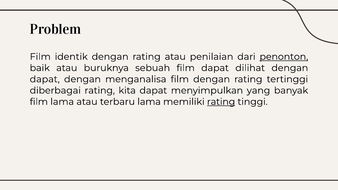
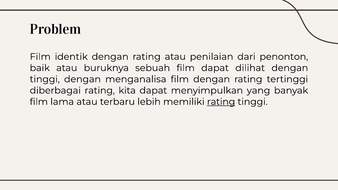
penonton underline: present -> none (284, 57)
dapat: dapat -> tinggi (45, 79)
terbaru lama: lama -> lebih (149, 102)
